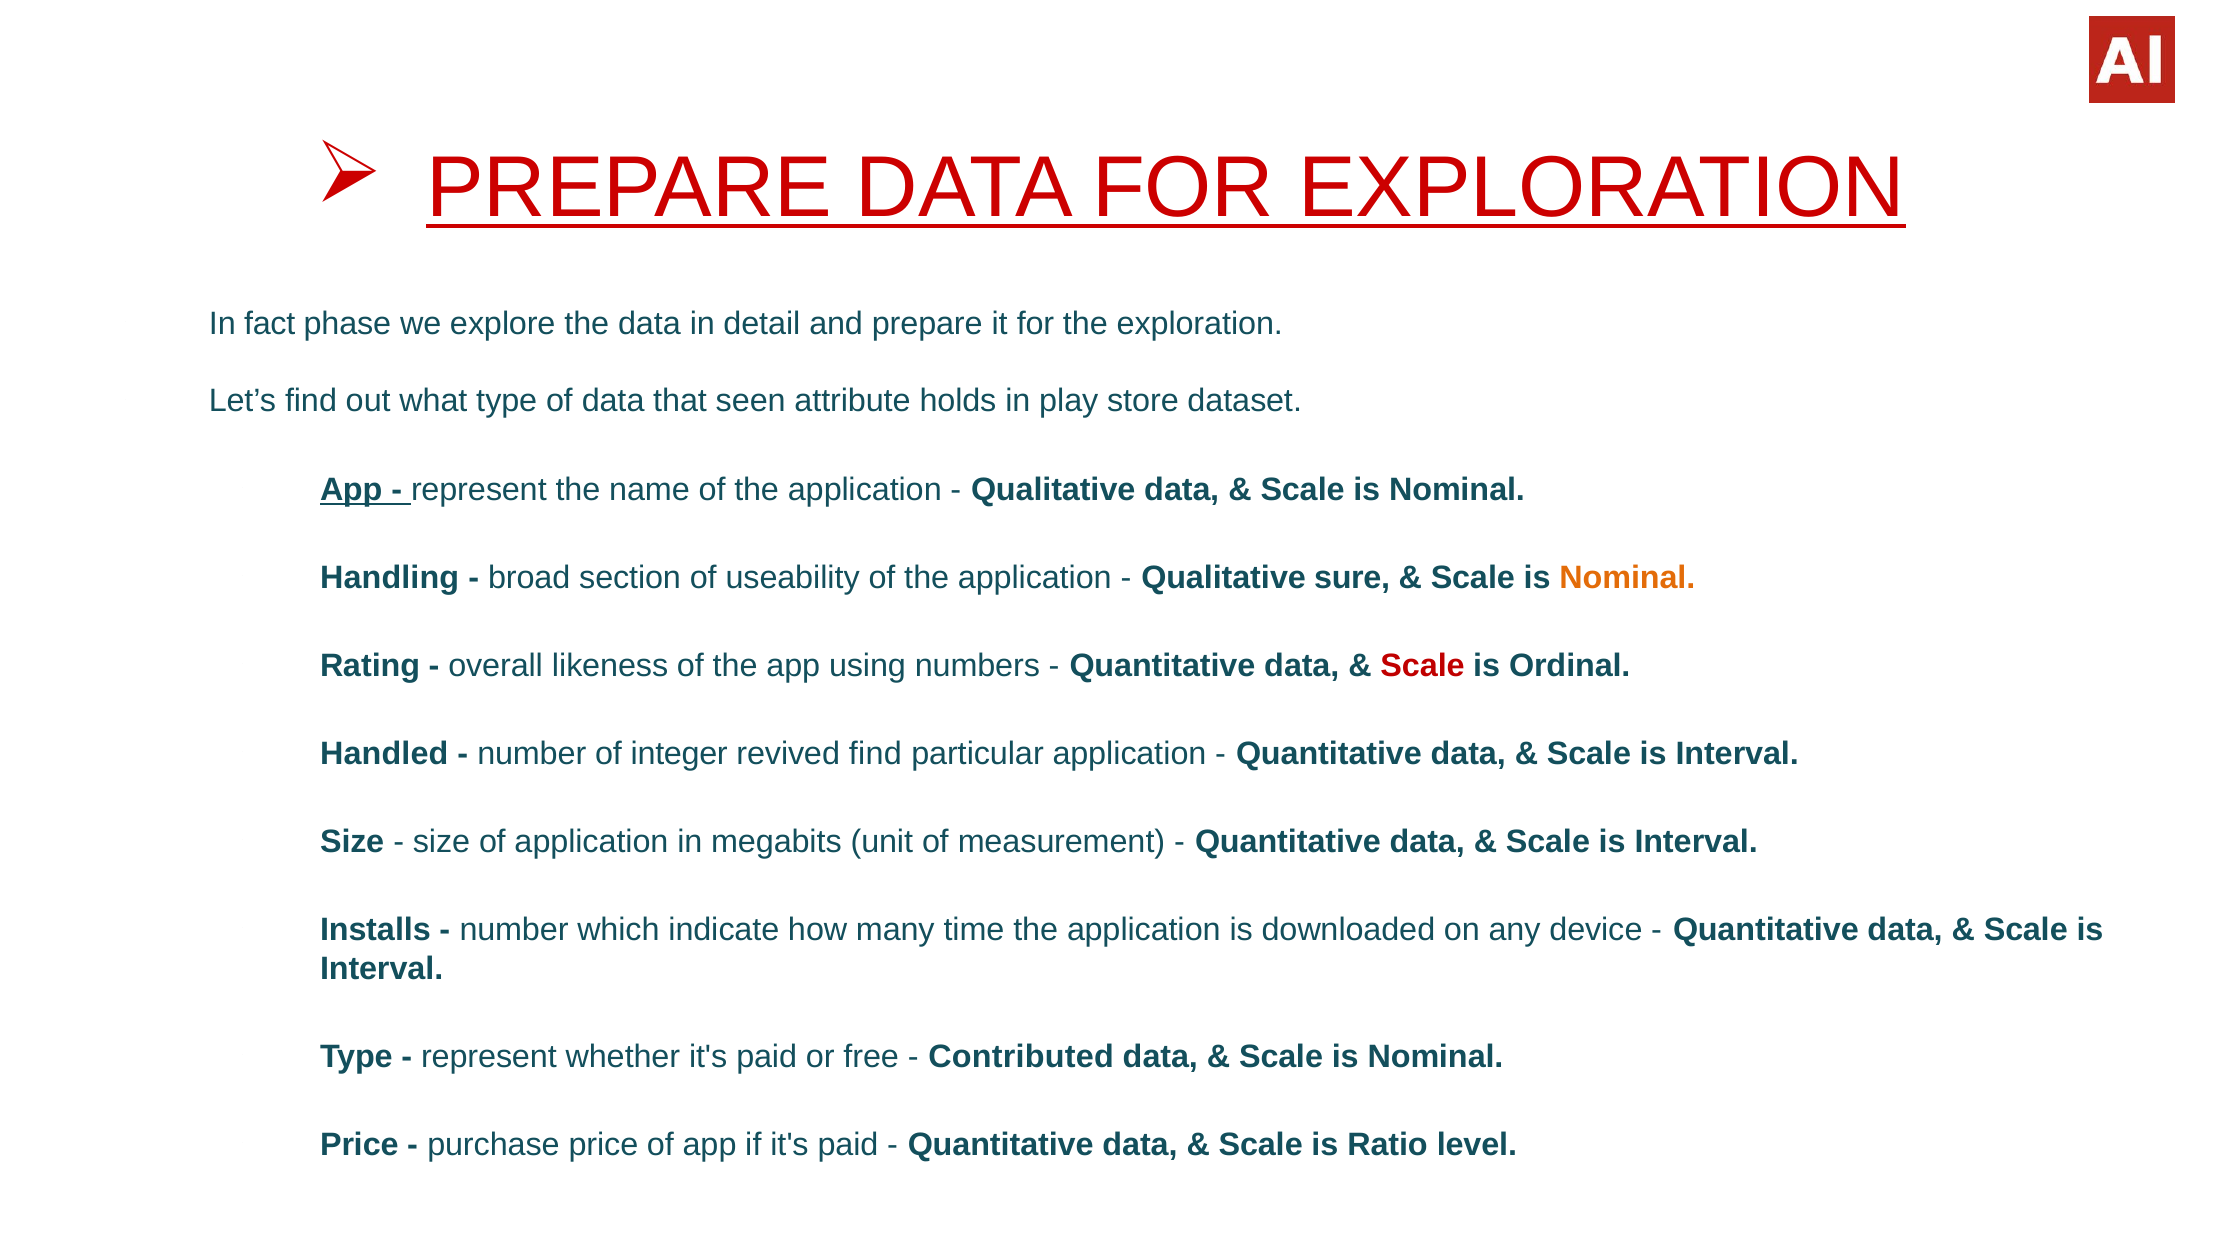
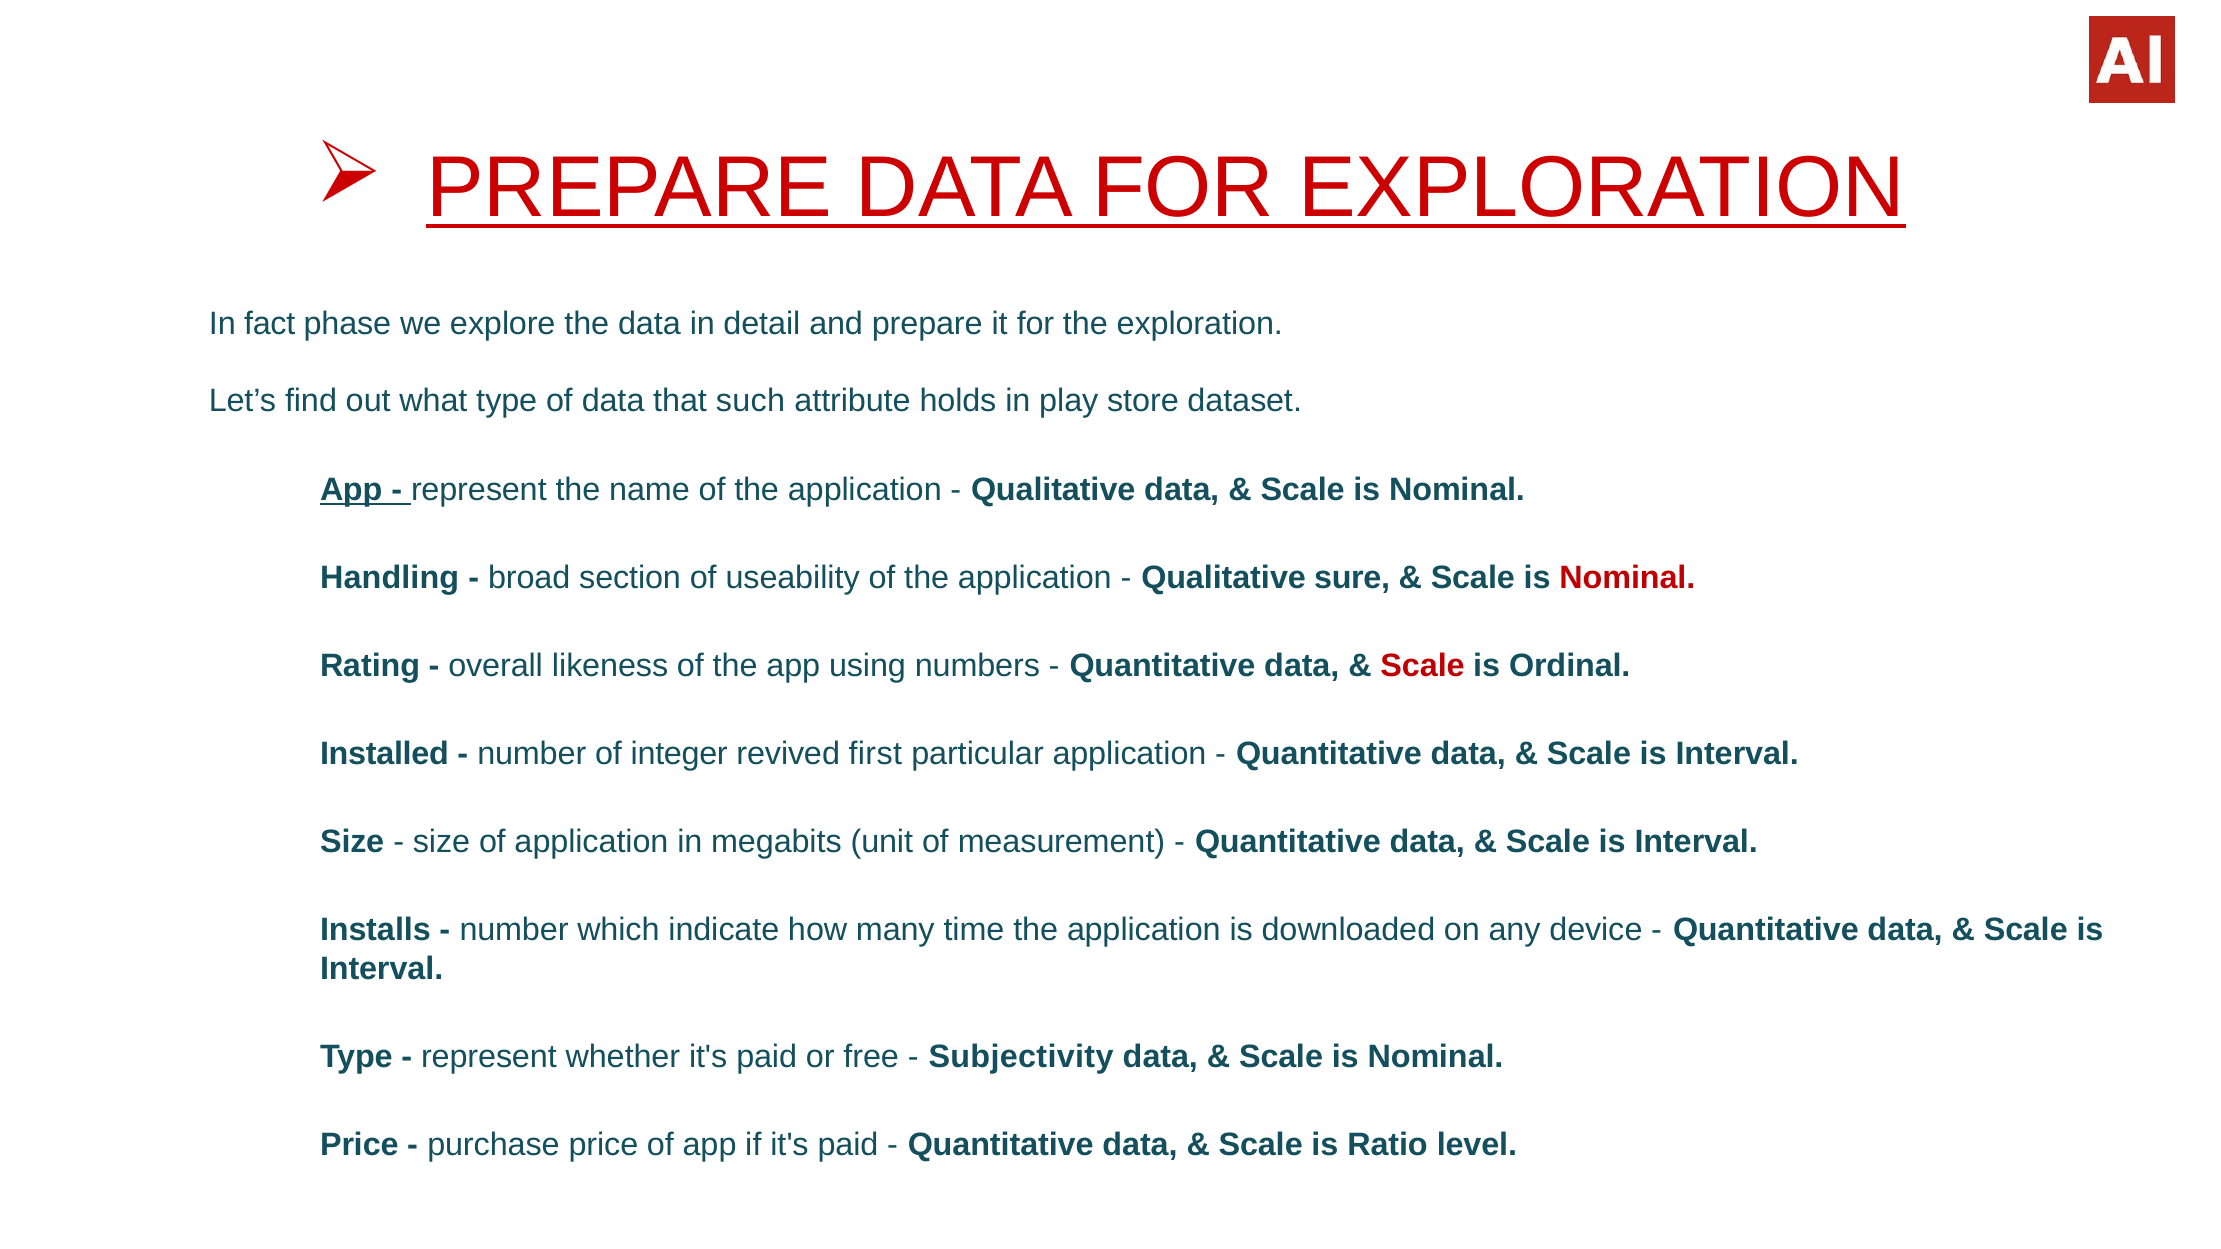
seen: seen -> such (751, 401)
Nominal colour: orange -> red (1627, 578)
Handled: Handled -> Installed (384, 754)
revived find: find -> first (875, 754)
Contributed: Contributed -> Subjectivity (1021, 1057)
